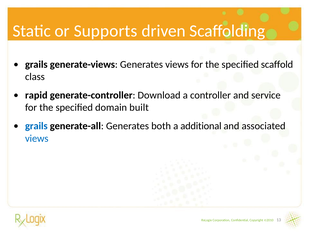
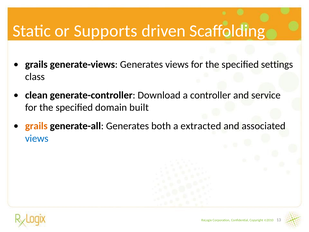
scaffold: scaffold -> settings (277, 64)
rapid: rapid -> clean (36, 95)
grails colour: blue -> orange (36, 126)
additional: additional -> extracted (201, 126)
